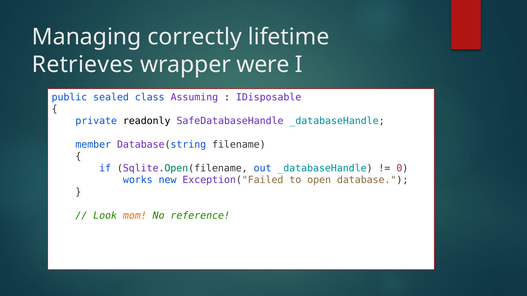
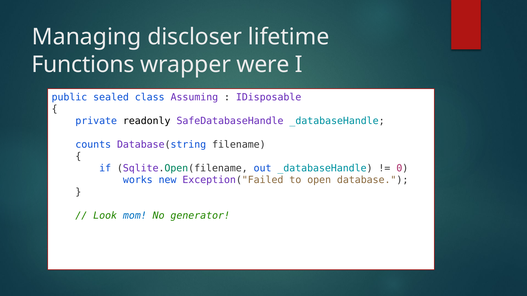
correctly: correctly -> discloser (195, 37)
Retrieves: Retrieves -> Functions (83, 65)
member: member -> counts (93, 145)
mom colour: orange -> blue (135, 216)
reference: reference -> generator (200, 216)
